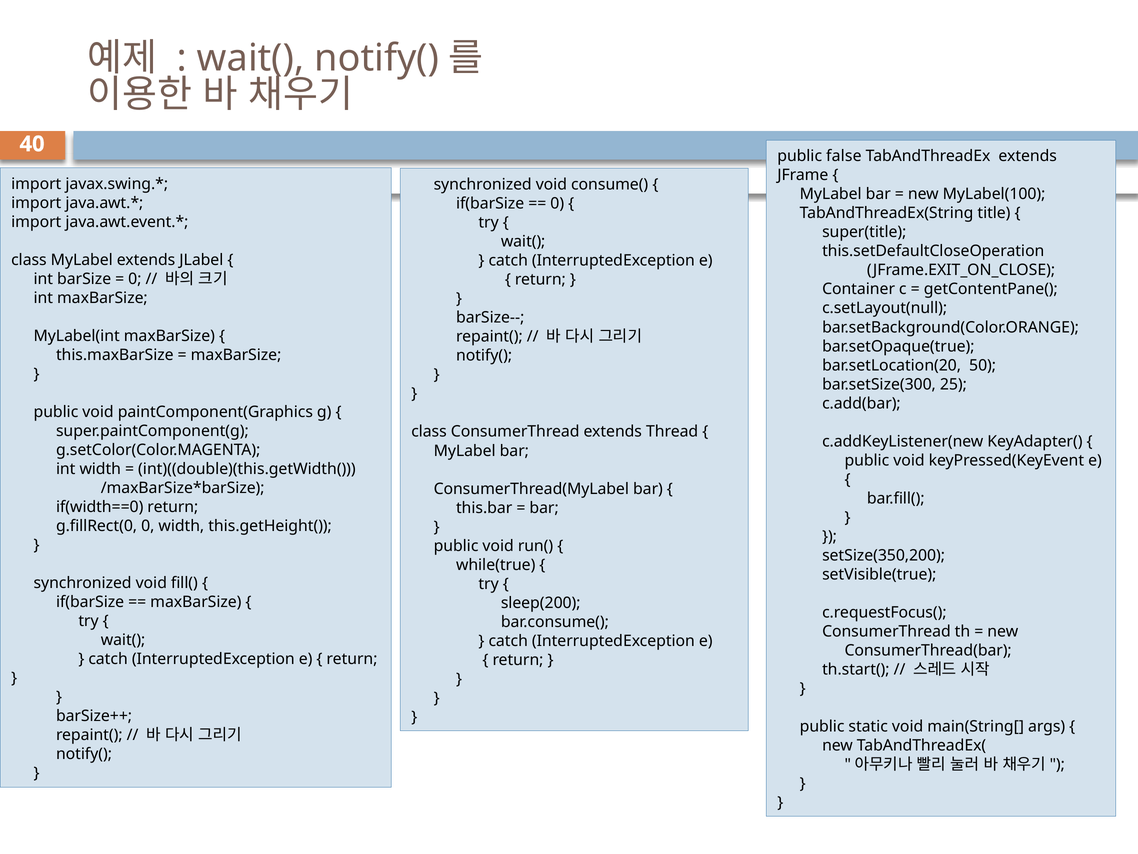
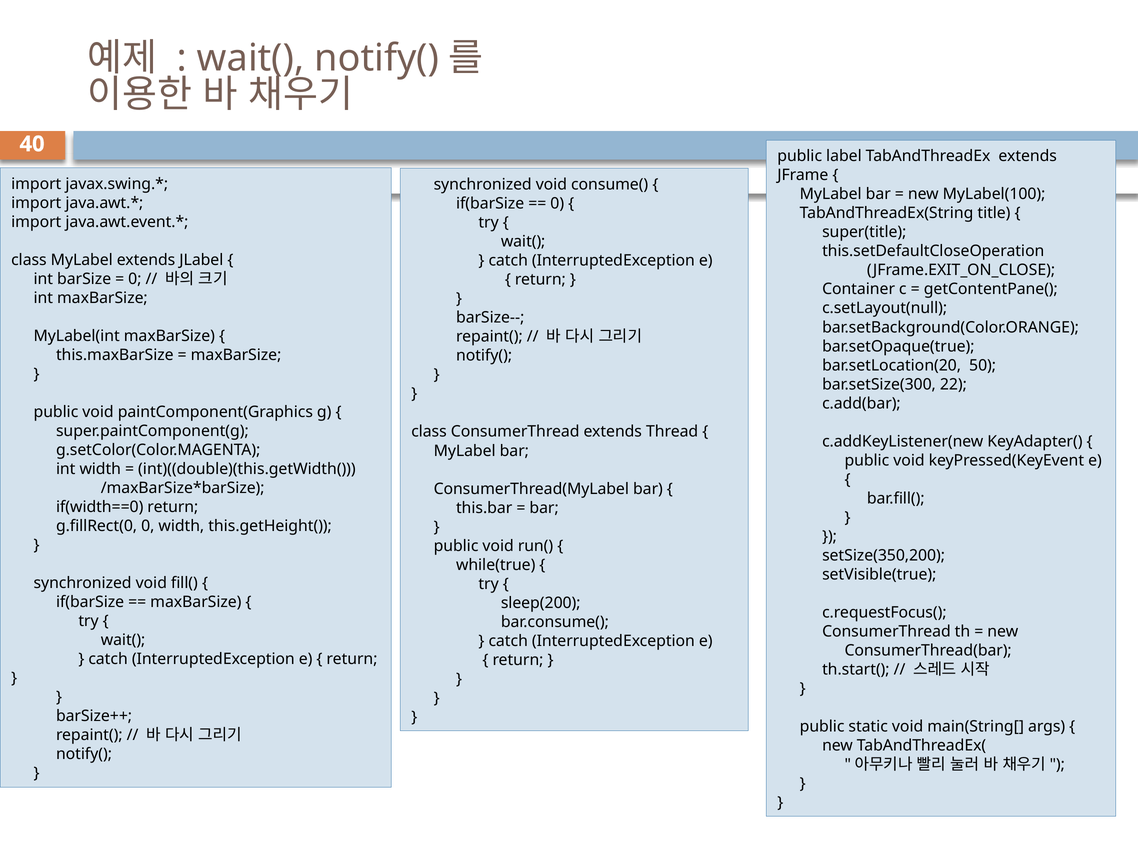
false: false -> label (844, 156)
25: 25 -> 22 (953, 384)
